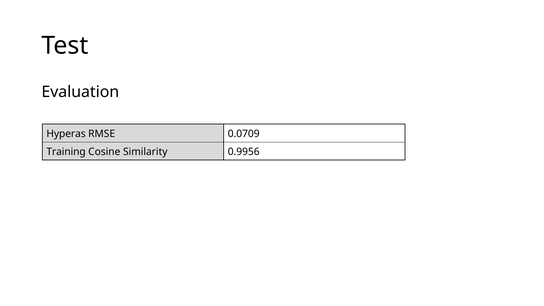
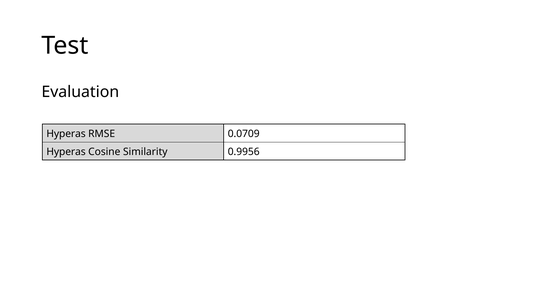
Training: Training -> Hyperas (66, 152)
